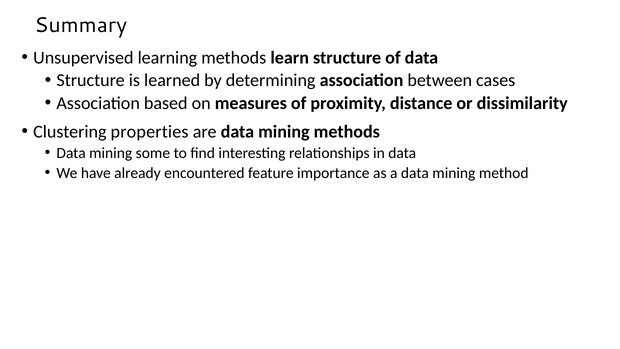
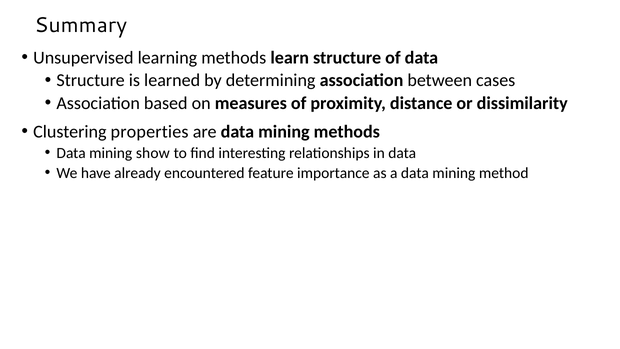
some: some -> show (153, 153)
